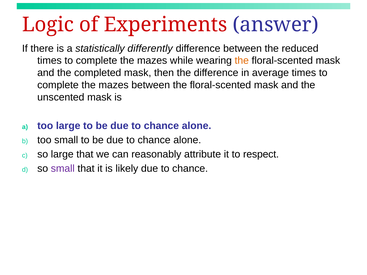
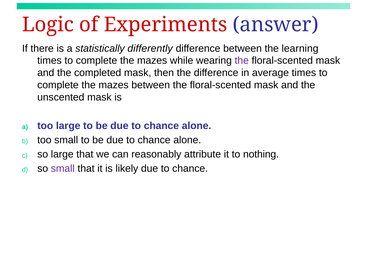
reduced: reduced -> learning (300, 48)
the colour: orange -> purple (242, 61)
respect: respect -> nothing (261, 154)
